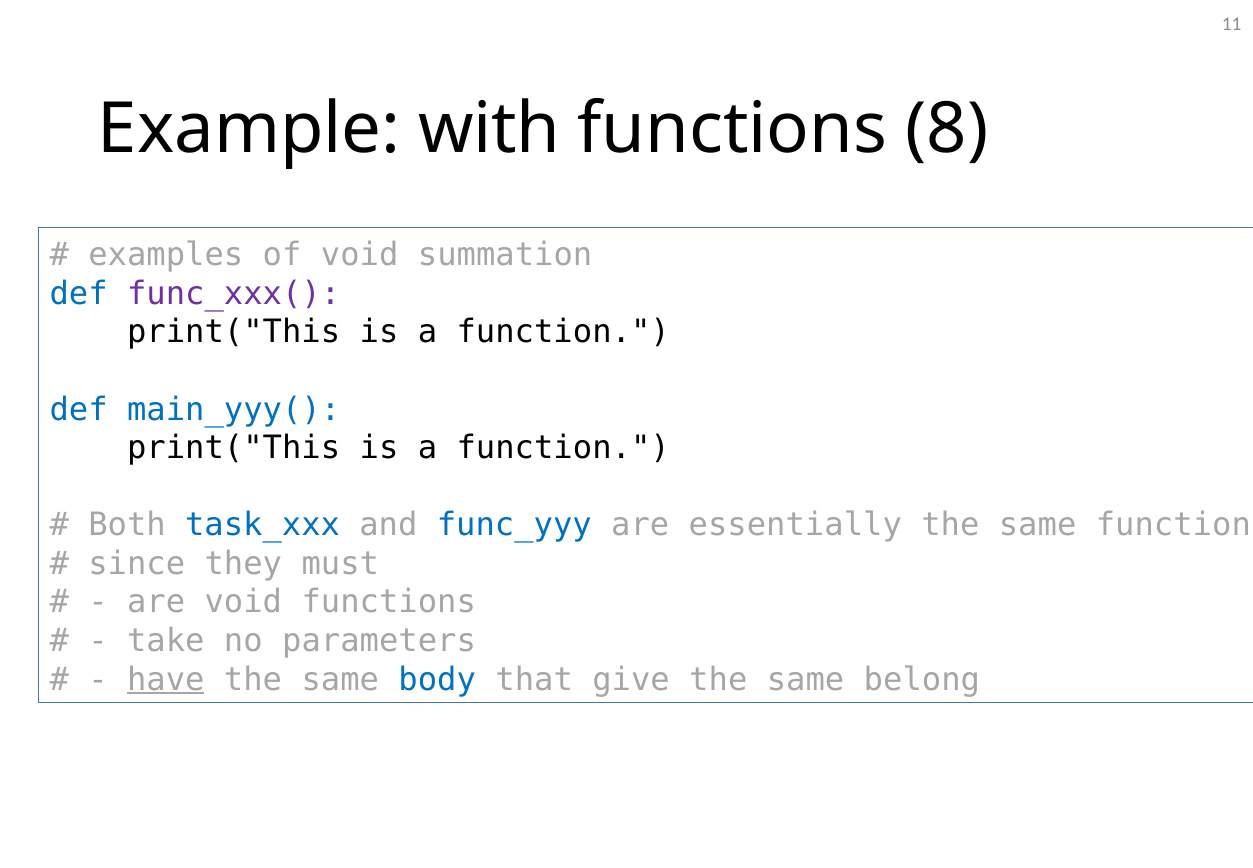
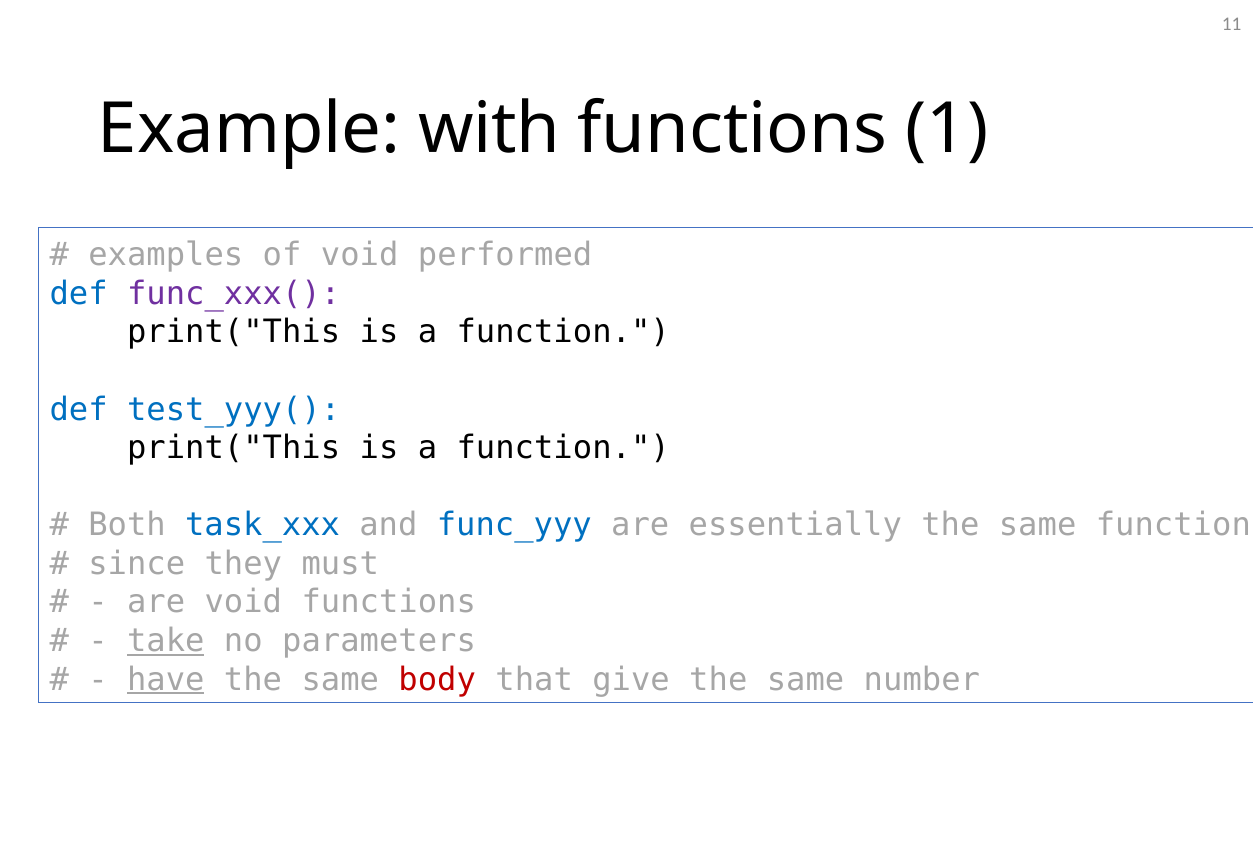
8: 8 -> 1 (947, 130)
summation: summation -> performed (505, 255)
main_yyy(: main_yyy( -> test_yyy( (234, 409)
take underline: none -> present (166, 641)
body colour: blue -> red (437, 679)
belong: belong -> number (922, 679)
